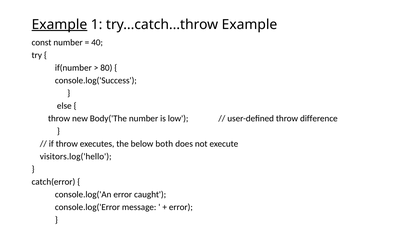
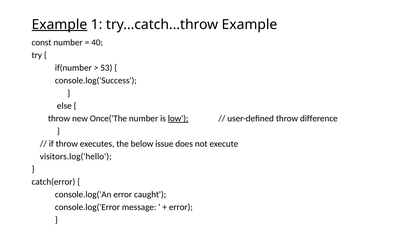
80: 80 -> 53 (106, 68)
Body('The: Body('The -> Once('The (108, 119)
low underline: none -> present (178, 119)
both: both -> issue (164, 144)
